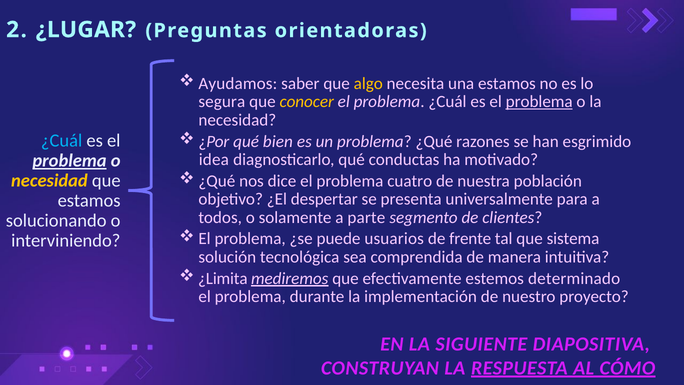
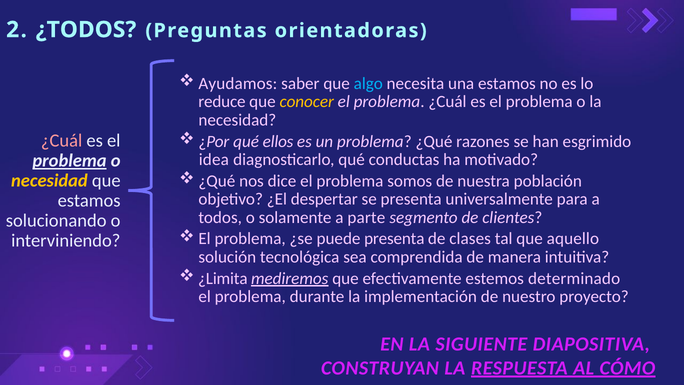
¿LUGAR: ¿LUGAR -> ¿TODOS (86, 30)
algo colour: yellow -> light blue (368, 83)
segura: segura -> reduce (222, 102)
problema underline: present -> none (539, 102)
bien: bien -> ellos (278, 141)
¿Cuál colour: light blue -> pink (62, 141)
cuatro: cuatro -> somos (410, 181)
puede usuarios: usuarios -> presenta (394, 239)
frente: frente -> clases (470, 239)
sistema: sistema -> aquello (573, 239)
